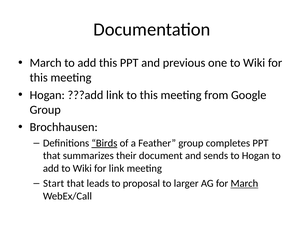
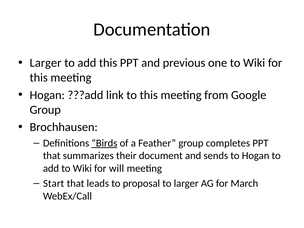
March: March -> Larger (46, 63)
for link: link -> will (116, 168)
March underline: present -> none (244, 183)
